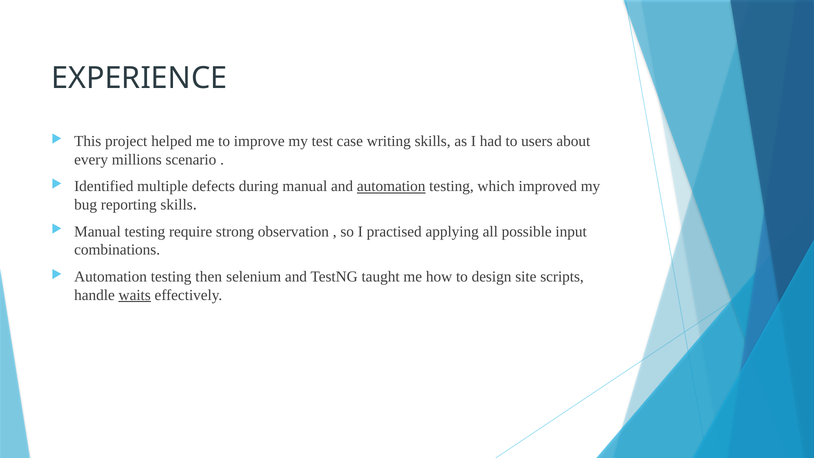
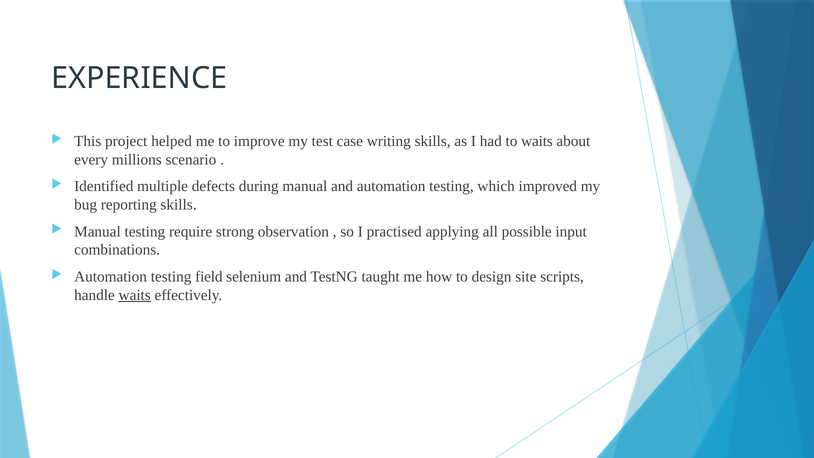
to users: users -> waits (537, 141)
automation underline: present -> none (391, 186)
then: then -> field (209, 277)
